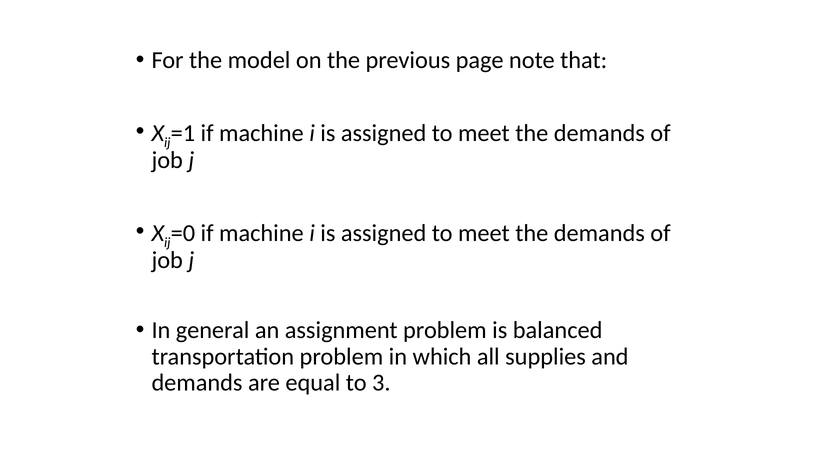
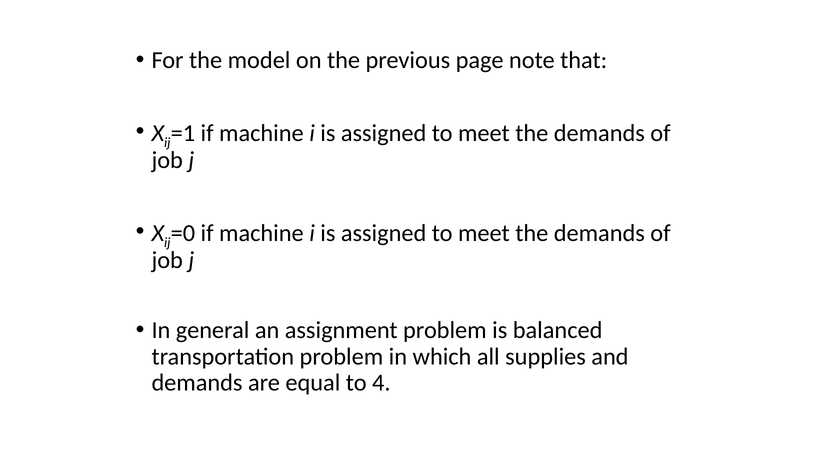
3: 3 -> 4 (381, 383)
